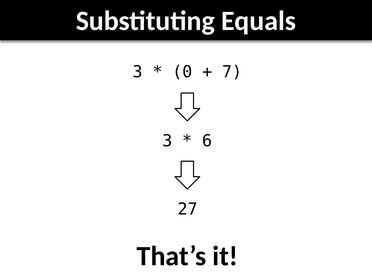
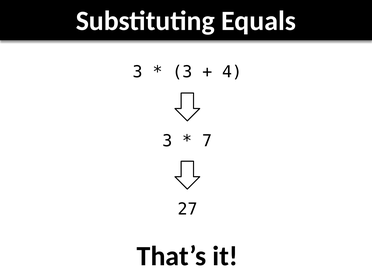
0: 0 -> 3 (182, 72)
7: 7 -> 4 (232, 72)
6: 6 -> 7 (207, 141)
